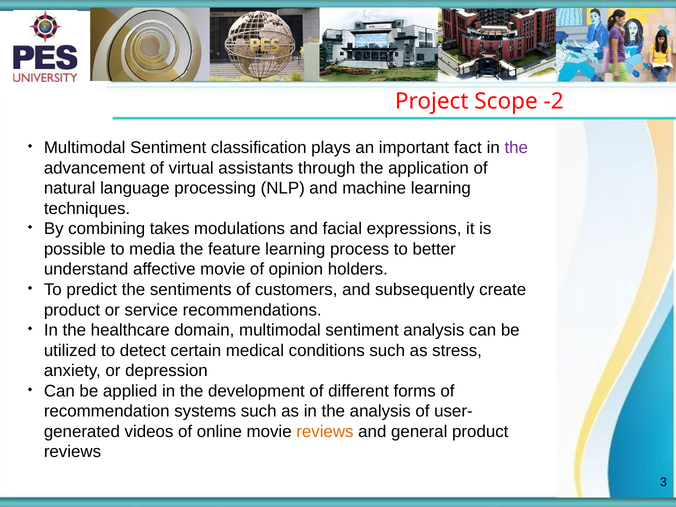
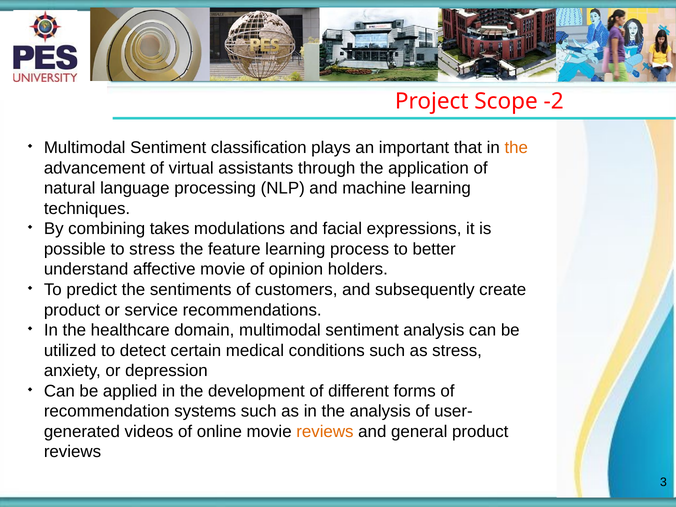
fact: fact -> that (468, 148)
the colour: purple -> orange (516, 148)
to media: media -> stress (152, 249)
